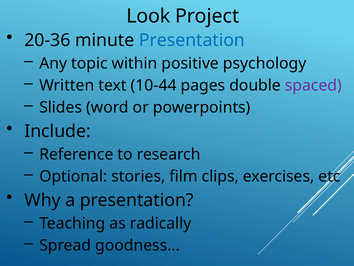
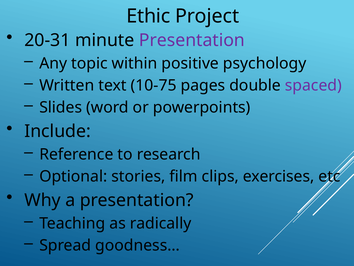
Look: Look -> Ethic (148, 16)
20-36: 20-36 -> 20-31 (47, 40)
Presentation colour: blue -> purple (192, 40)
10-44: 10-44 -> 10-75 (154, 85)
